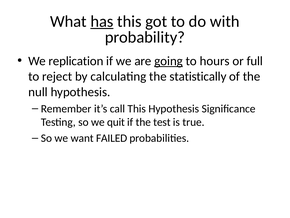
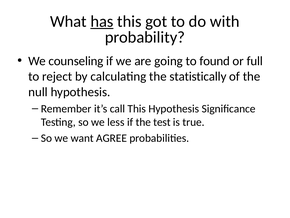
replication: replication -> counseling (76, 61)
going underline: present -> none (169, 61)
hours: hours -> found (215, 61)
quit: quit -> less (116, 122)
FAILED: FAILED -> AGREE (112, 138)
